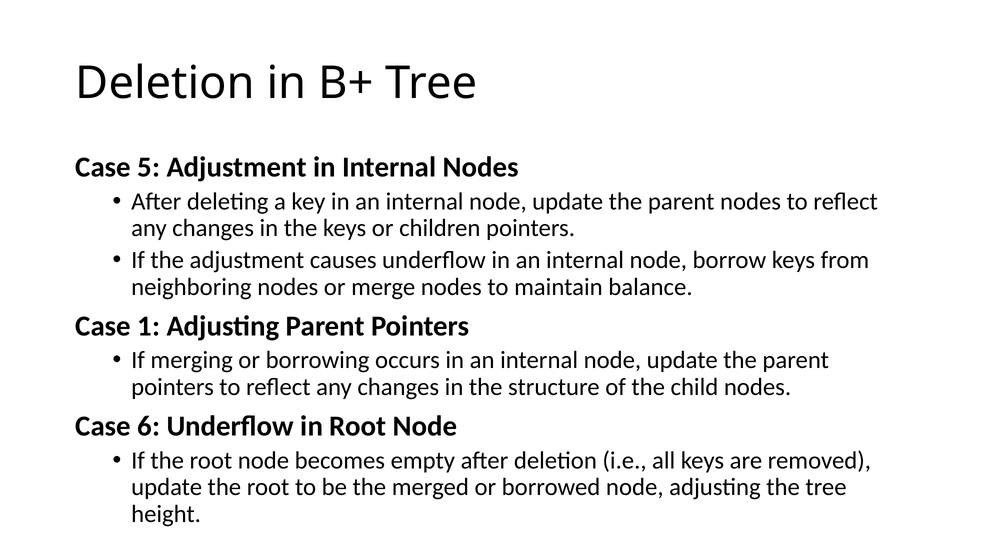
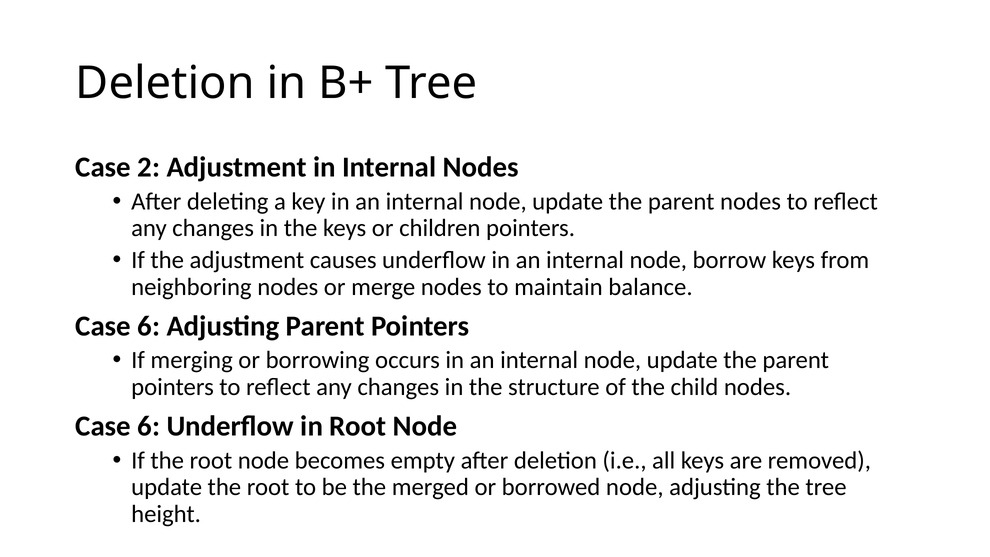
5: 5 -> 2 (149, 167)
1: 1 -> 6 (149, 326)
